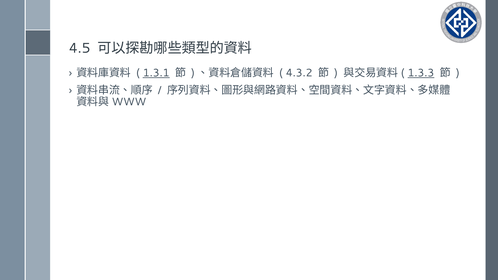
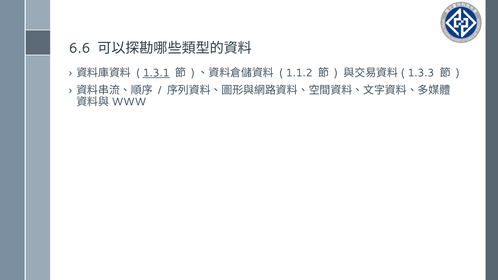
4.5: 4.5 -> 6.6 (80, 48)
4.3.2: 4.3.2 -> 1.1.2 (299, 73)
1.3.3 underline: present -> none (421, 73)
